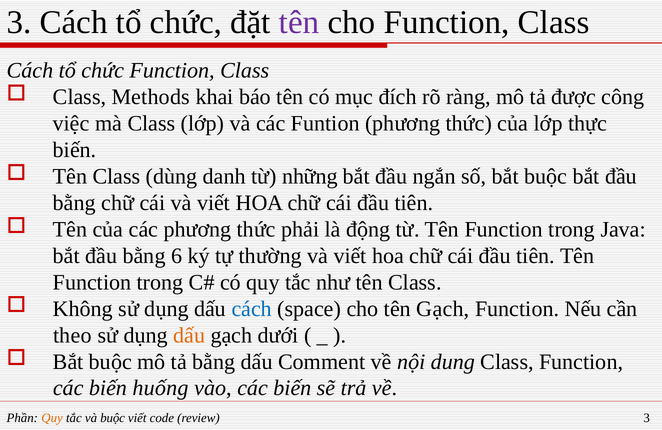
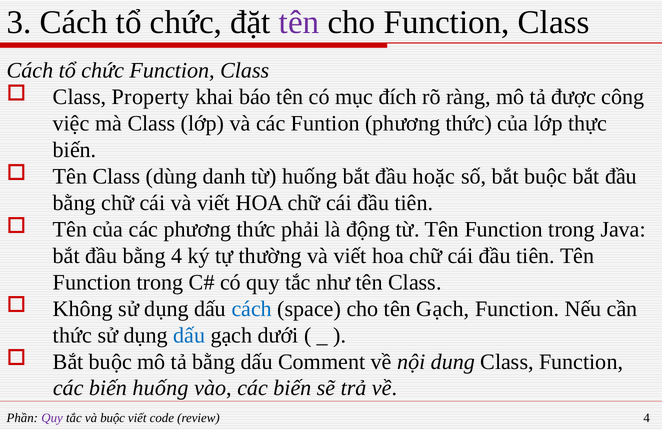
Methods: Methods -> Property (151, 97)
từ những: những -> huống (310, 177)
ngắn: ngắn -> hoặc (434, 177)
bằng 6: 6 -> 4 (177, 256)
theo: theo -> thức (72, 335)
dấu colour: orange -> blue (189, 335)
Quy colour: orange -> purple (52, 418)
review 3: 3 -> 4 (647, 418)
